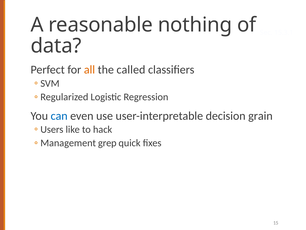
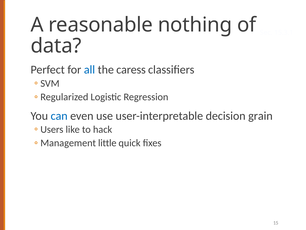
all colour: orange -> blue (89, 70)
called: called -> caress (131, 70)
grep: grep -> little (107, 143)
